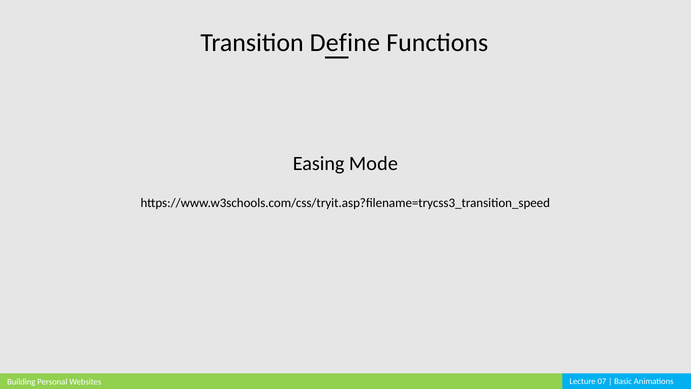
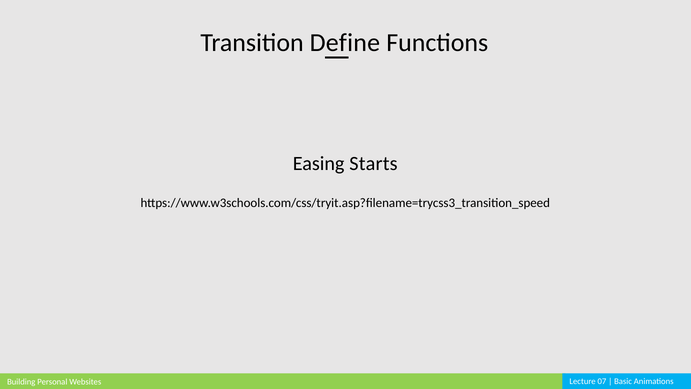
Mode: Mode -> Starts (373, 163)
